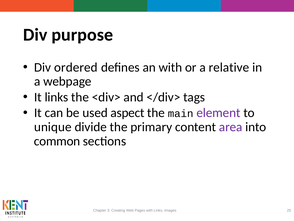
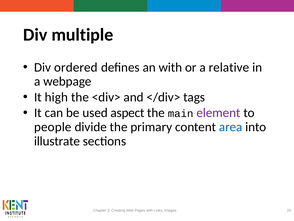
purpose: purpose -> multiple (82, 35)
It links: links -> high (56, 97)
unique: unique -> people (53, 127)
area colour: purple -> blue (231, 127)
common: common -> illustrate (57, 141)
